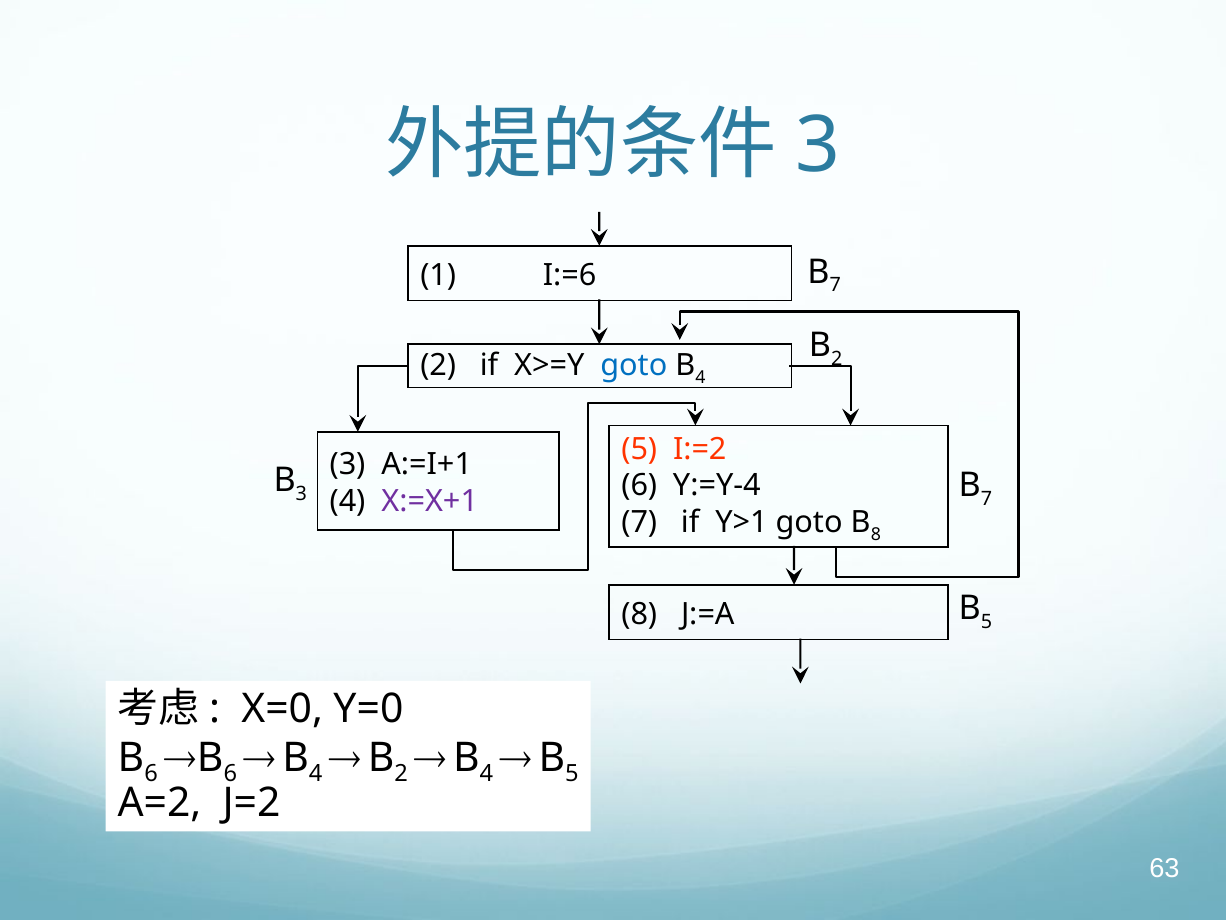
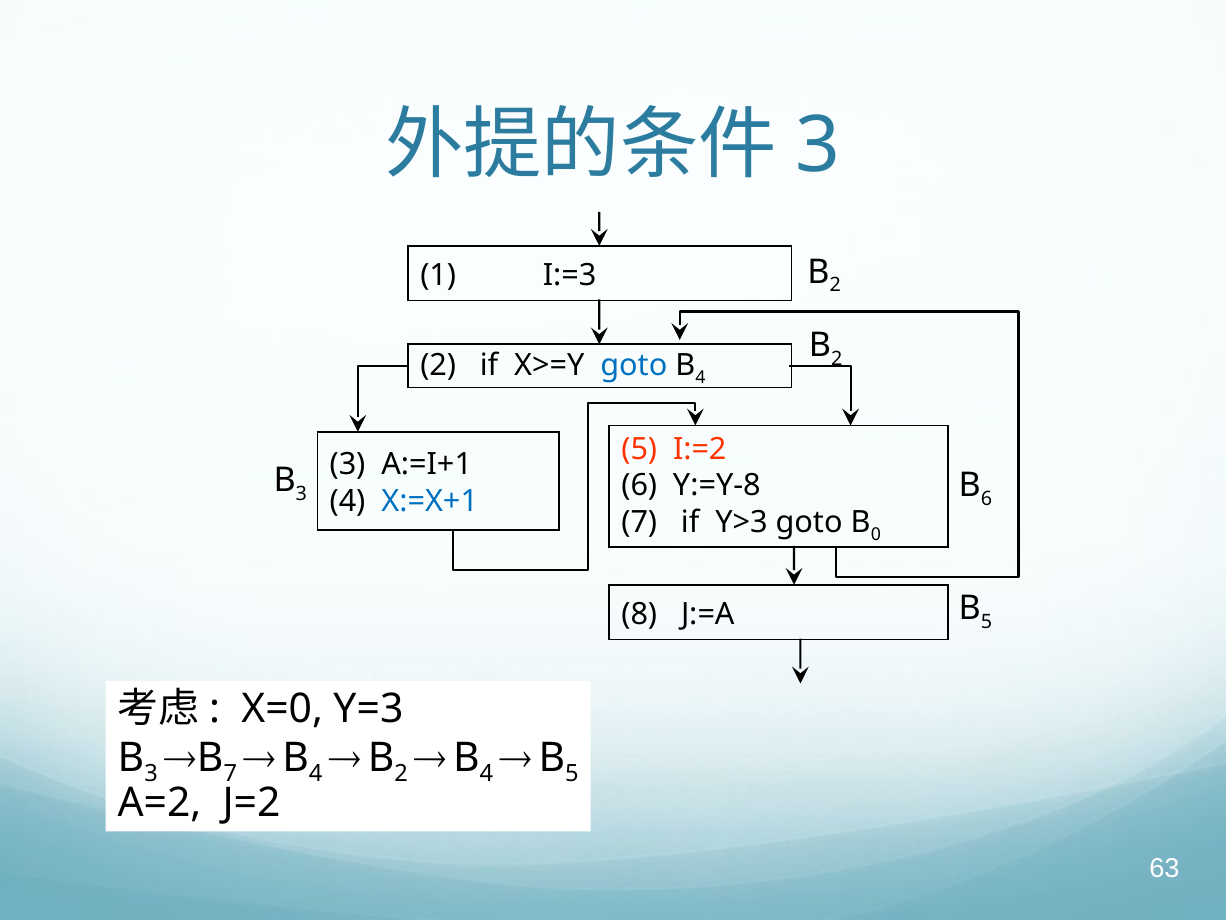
7: 7 -> 2 (835, 285)
I:=6: I:=6 -> I:=3 (570, 275)
7: 7 -> 6 (986, 499)
Y:=Y-4: Y:=Y-4 -> Y:=Y-8 (717, 485)
X:=X+1 colour: purple -> blue (430, 501)
Y>1: Y>1 -> Y>3 (742, 522)
8: 8 -> 0 (876, 534)
Y=0: Y=0 -> Y=3 (368, 708)
6: 6 -> 3 (151, 773)
6: 6 -> 7 (230, 773)
